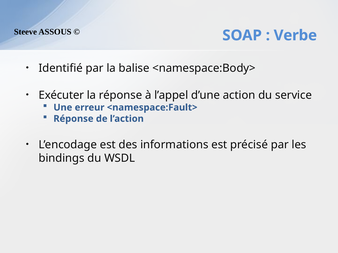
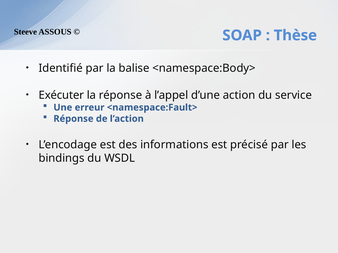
Verbe: Verbe -> Thèse (295, 35)
